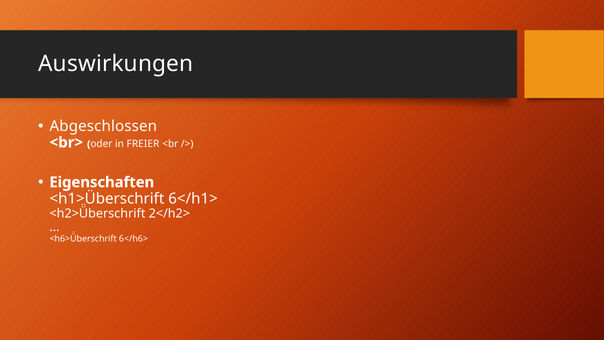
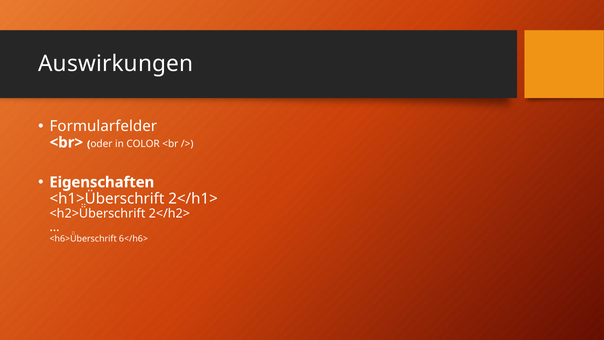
Abgeschlossen: Abgeschlossen -> Formularfelder (103, 126)
FREIER: FREIER -> COLOR (143, 144)
6</h1>: 6</h1> -> 2</h1> (193, 198)
